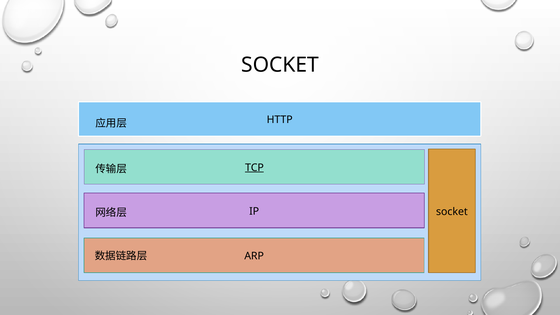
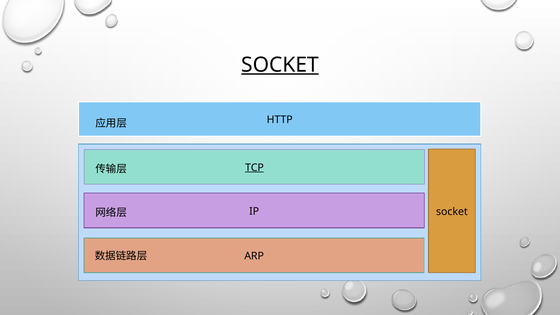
SOCKET underline: none -> present (280, 65)
